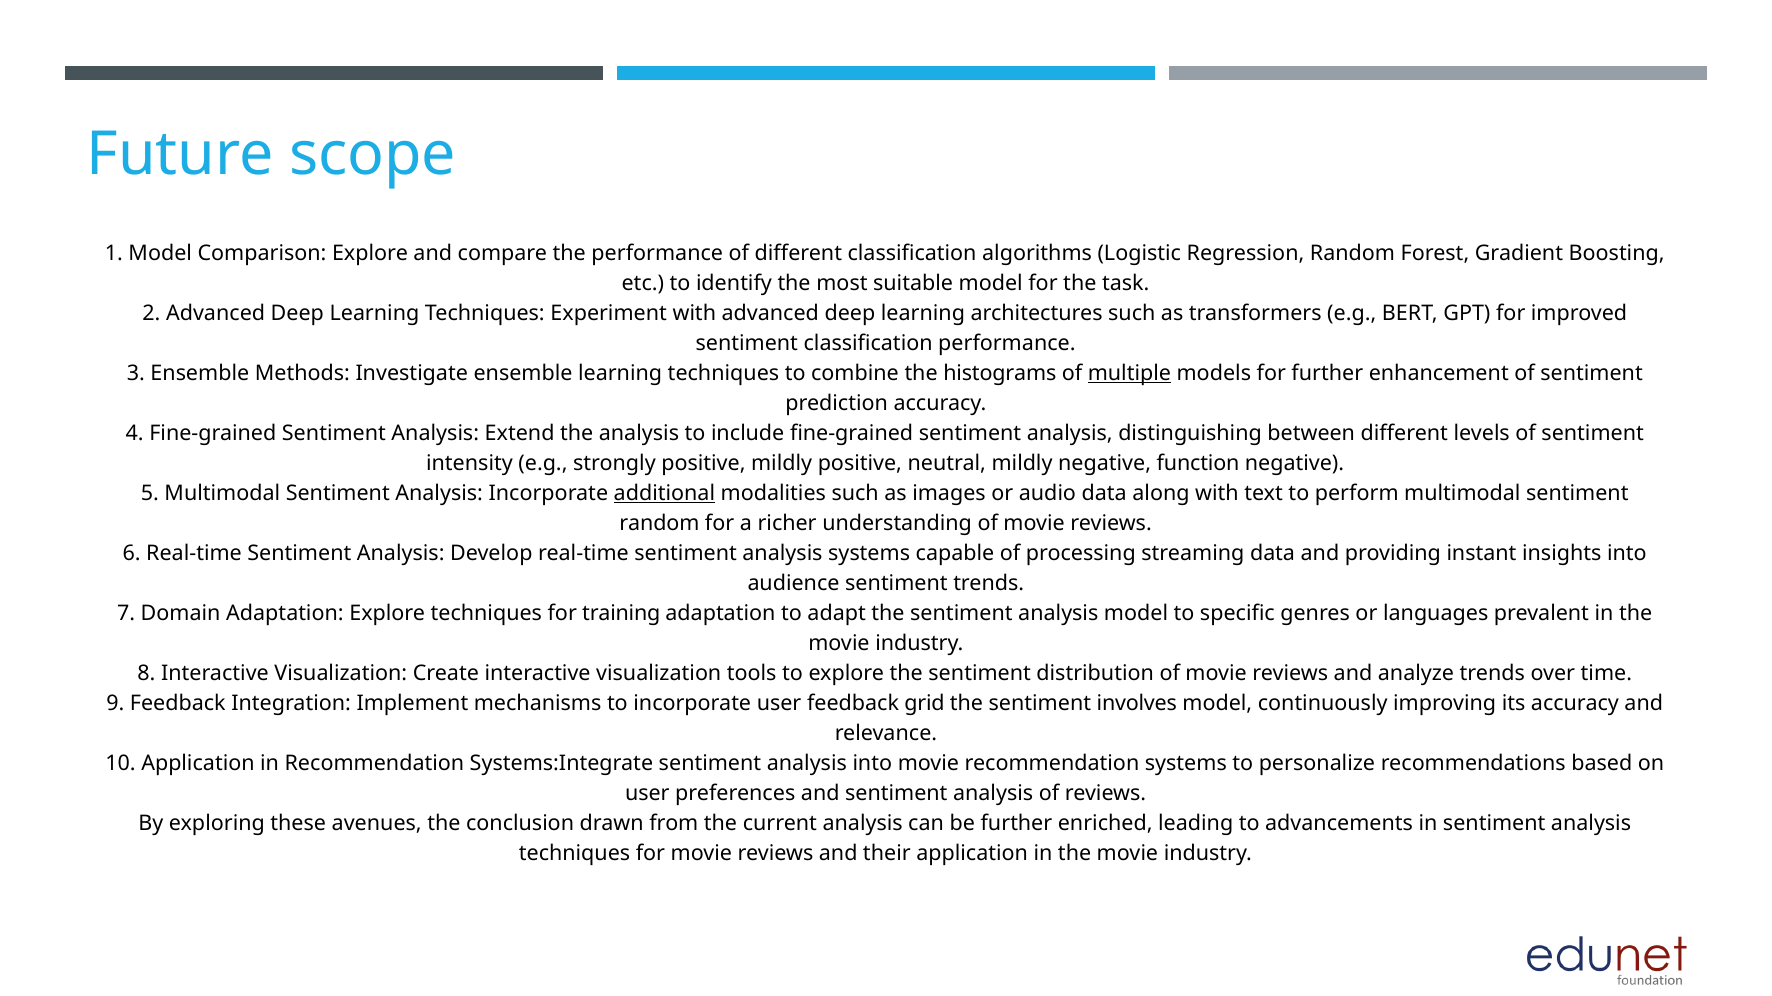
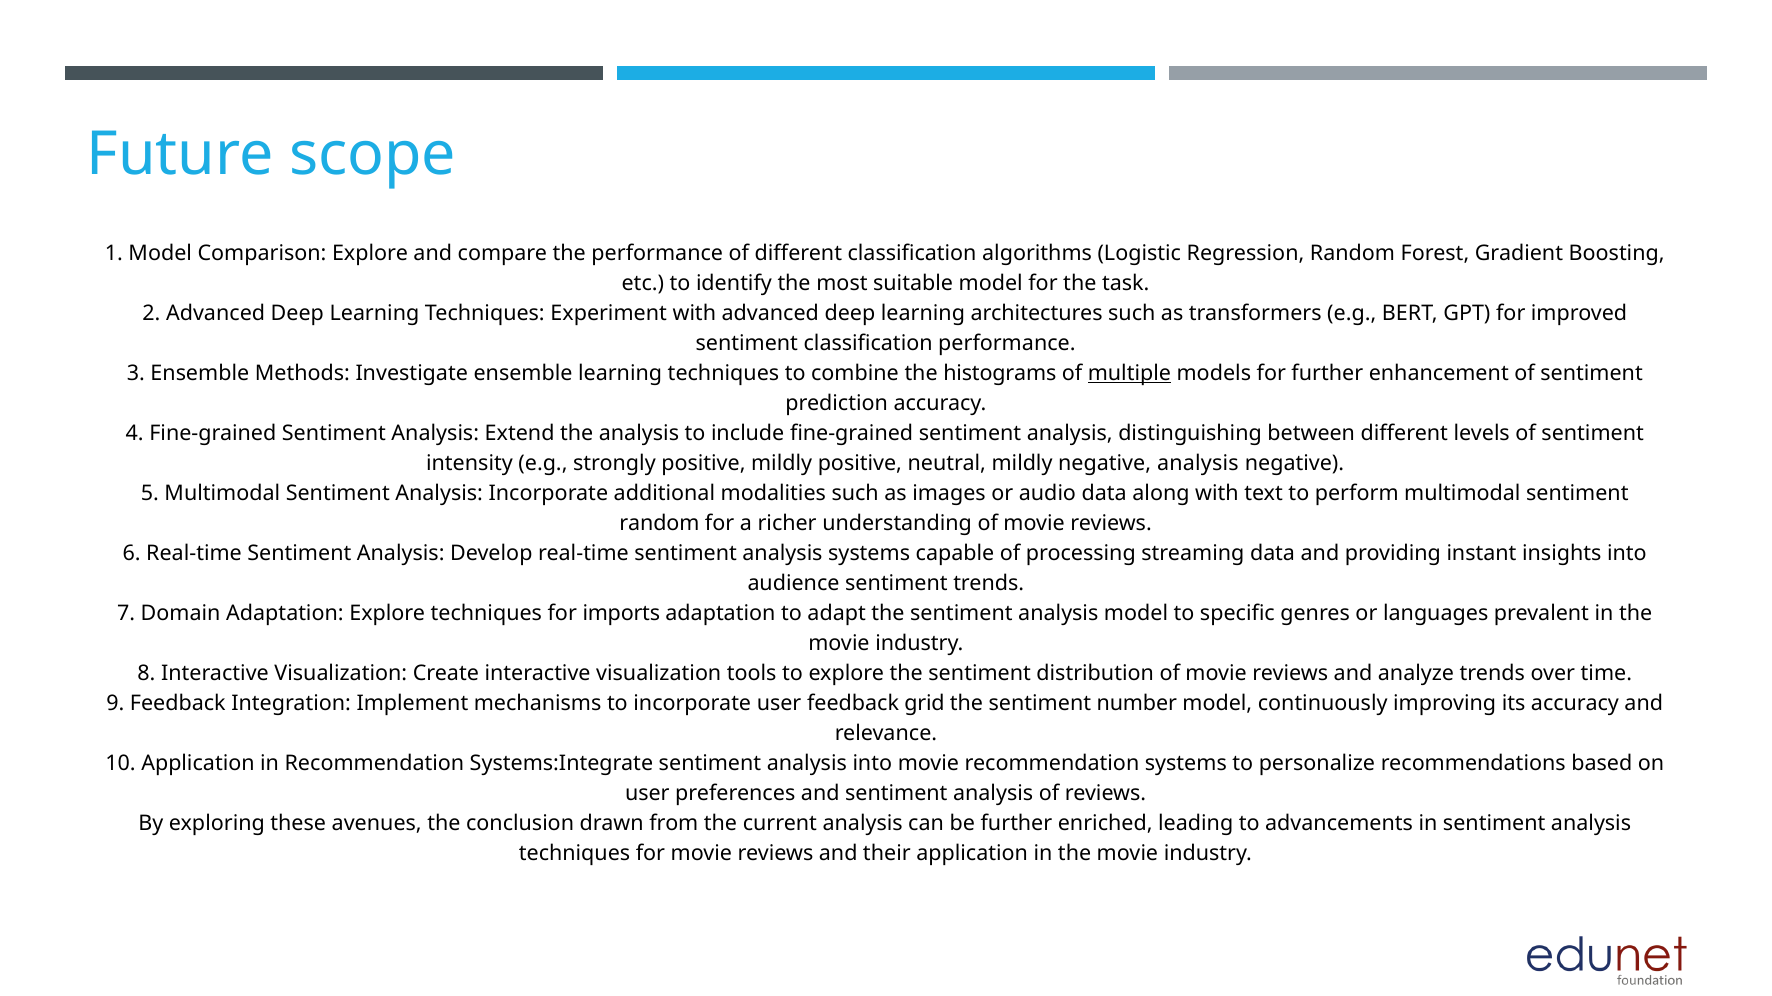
negative function: function -> analysis (1198, 464)
additional underline: present -> none (664, 494)
training: training -> imports (621, 614)
involves: involves -> number (1137, 704)
